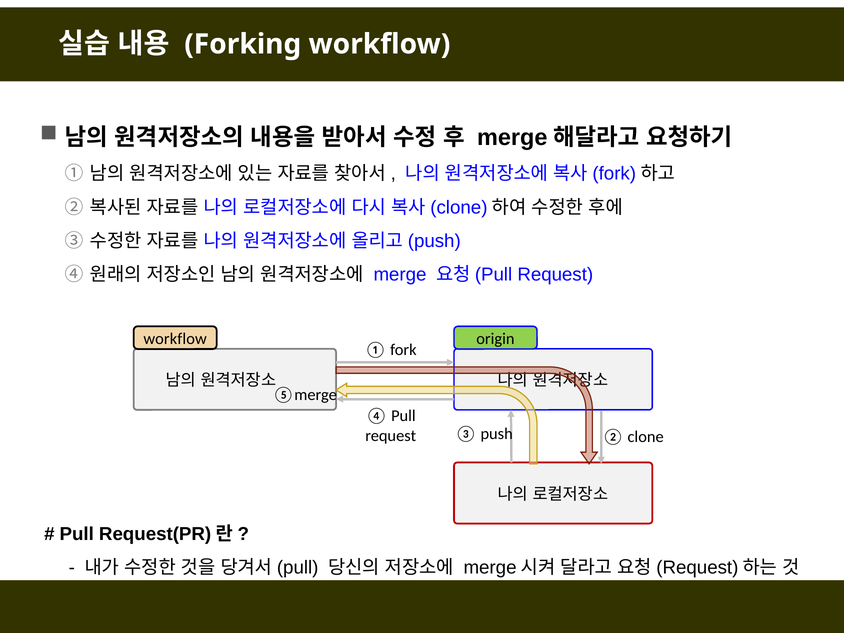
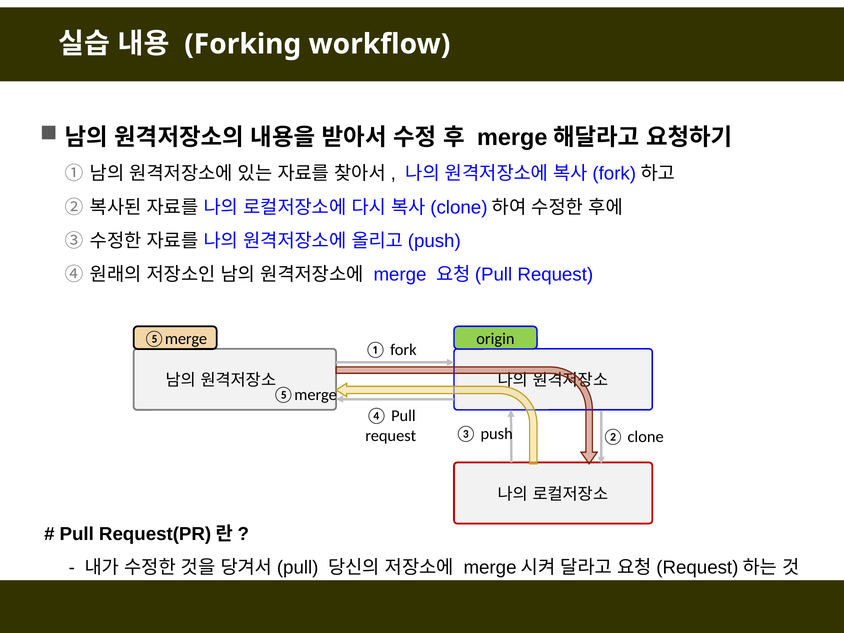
workflow: workflow -> ⑤merge (175, 339)
